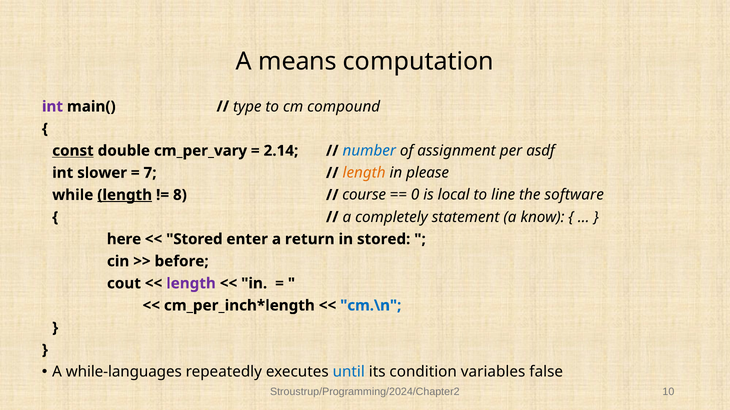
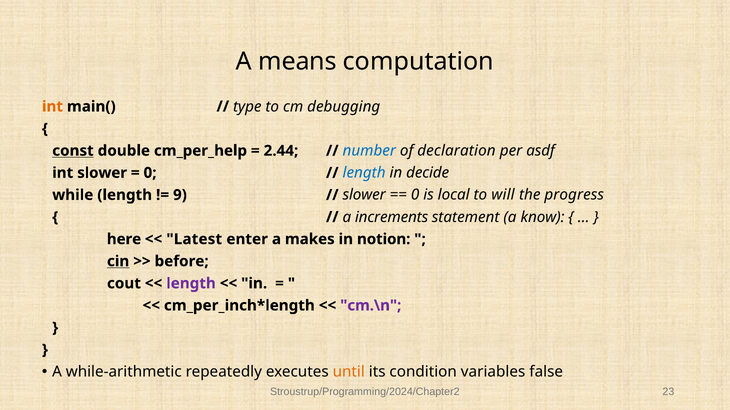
int colour: purple -> orange (52, 107)
compound: compound -> debugging (344, 107)
cm_per_vary: cm_per_vary -> cm_per_help (200, 151)
2.14: 2.14 -> 2.44 (281, 151)
assignment: assignment -> declaration (456, 151)
7: 7 -> 0 (150, 173)
length colour: orange -> blue (364, 173)
please: please -> decide (428, 173)
length underline: present -> none (125, 195)
8: 8 -> 9 (180, 195)
course: course -> slower (364, 195)
line: line -> will (503, 195)
software: software -> progress (574, 195)
completely: completely -> increments (392, 217)
Stored: Stored -> Latest (194, 239)
return: return -> makes (310, 239)
in stored: stored -> notion (384, 239)
cin underline: none -> present (118, 262)
cm.\n colour: blue -> purple (371, 306)
while-languages: while-languages -> while-arithmetic (124, 372)
until colour: blue -> orange (349, 372)
10: 10 -> 23 (668, 392)
